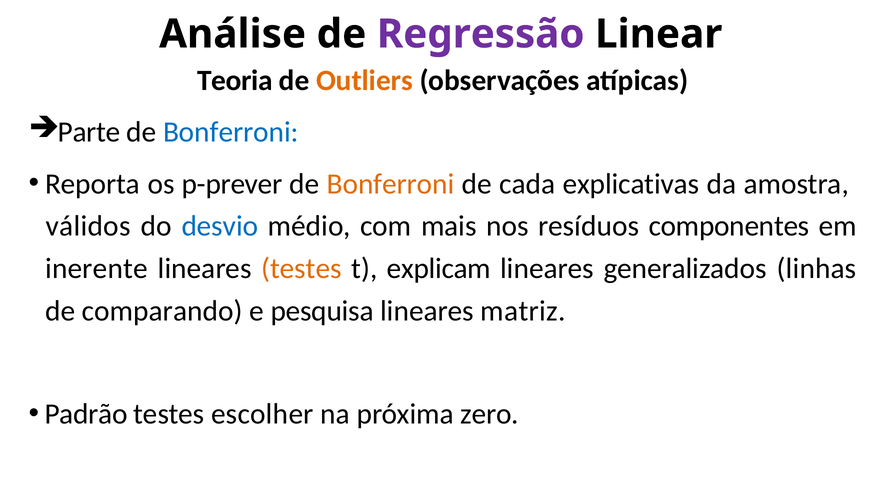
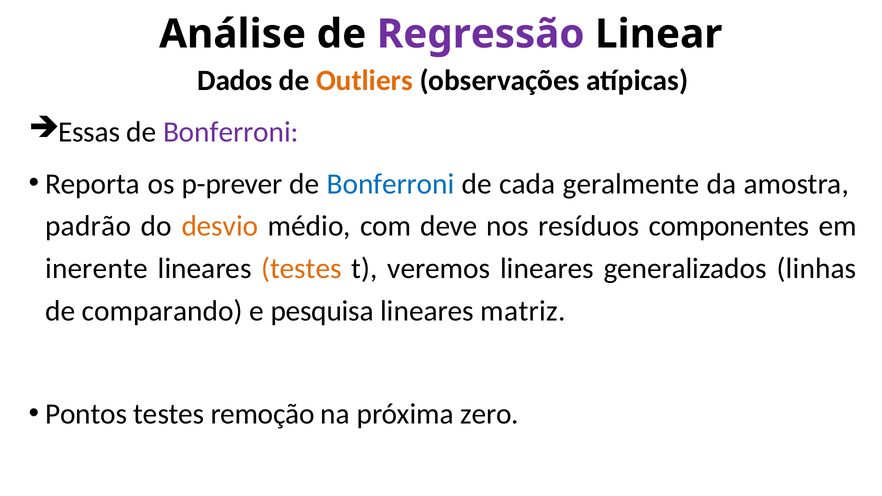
Teoria: Teoria -> Dados (235, 81)
Parte: Parte -> Essas (89, 132)
Bonferroni colour: blue -> purple (231, 132)
Bonferroni colour: orange -> blue (391, 184)
explicativas: explicativas -> geralmente (631, 184)
válidos: válidos -> padrão (88, 226)
desvio colour: blue -> orange (220, 226)
mais: mais -> deve (449, 226)
explicam: explicam -> veremos (439, 269)
Padrão: Padrão -> Pontos (86, 414)
escolher: escolher -> remoção (263, 414)
